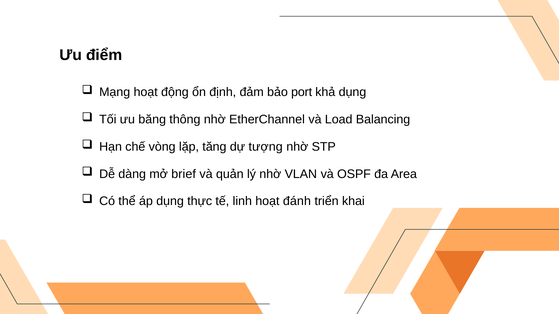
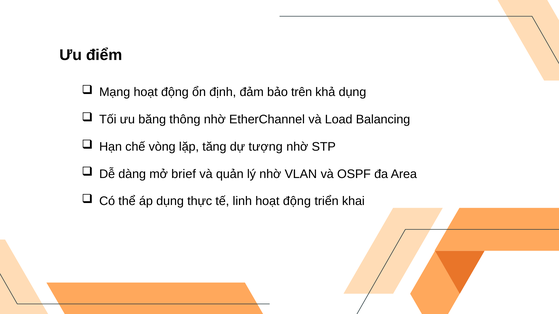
port: port -> trên (302, 92)
linh hoạt đánh: đánh -> động (297, 202)
